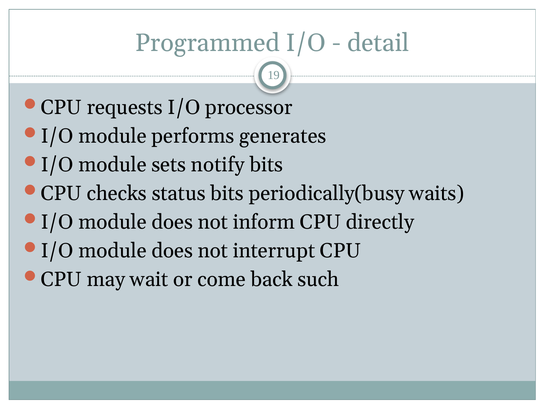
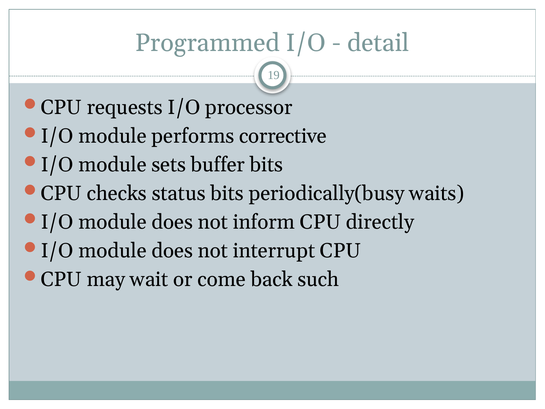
generates: generates -> corrective (283, 136)
notify: notify -> buffer (218, 165)
